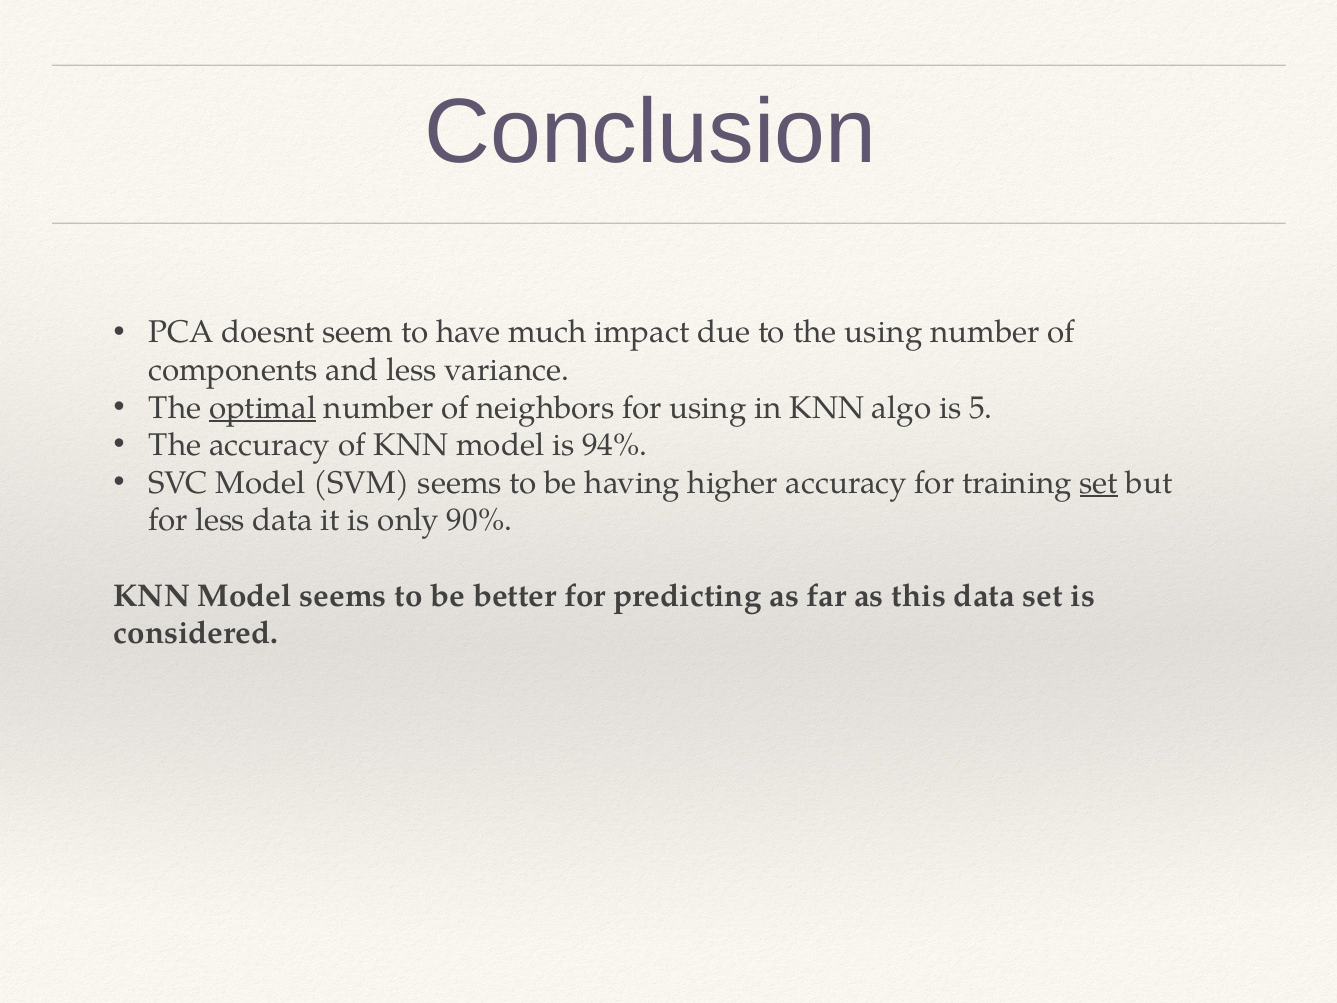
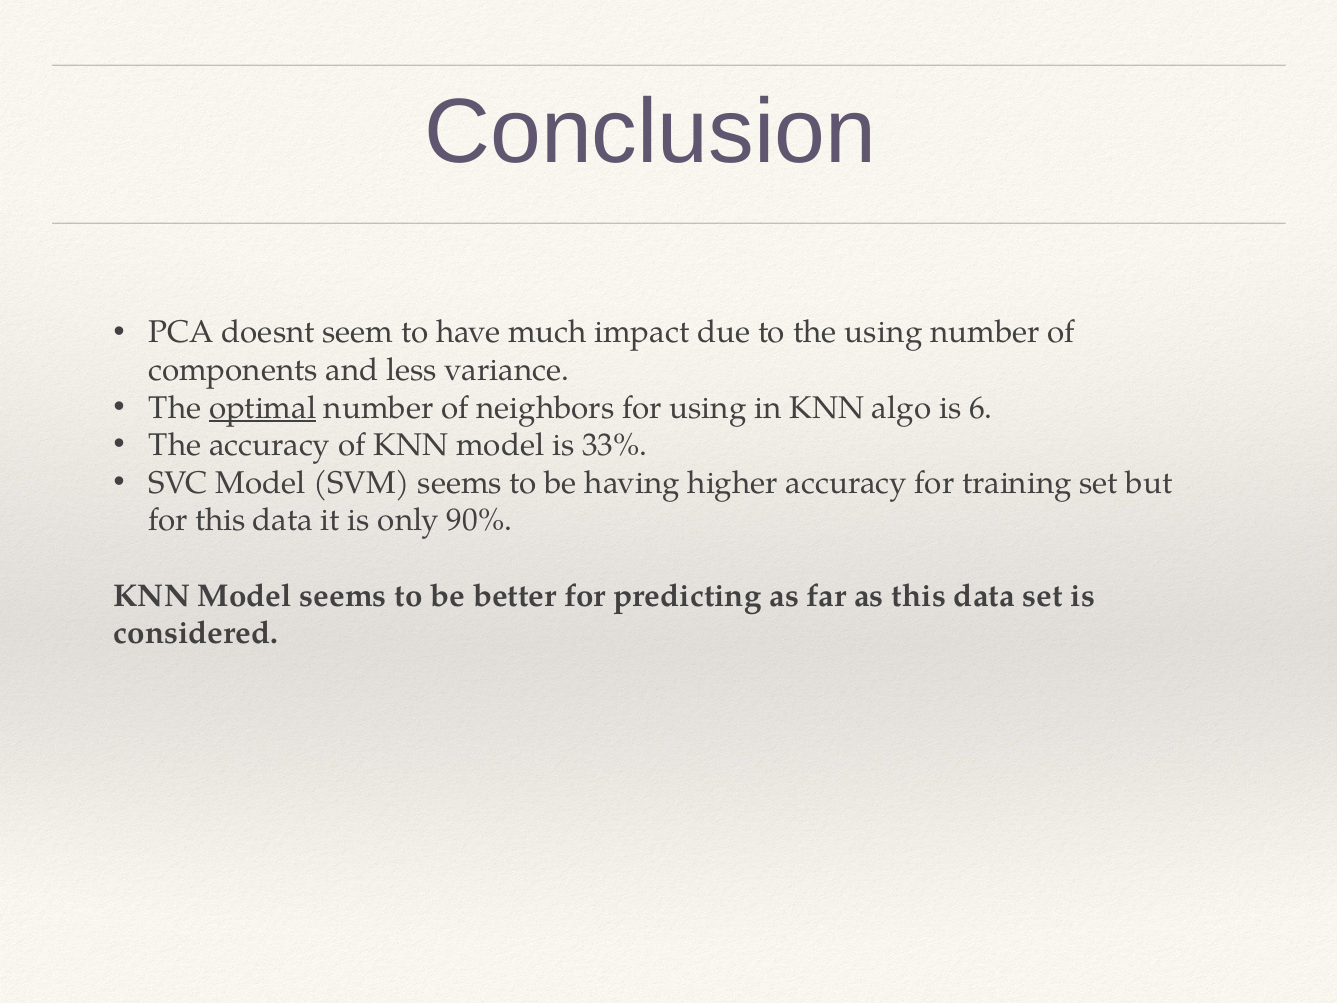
5: 5 -> 6 (981, 408)
94%: 94% -> 33% (615, 445)
set underline: present -> none (1099, 483)
for less: less -> this (220, 520)
